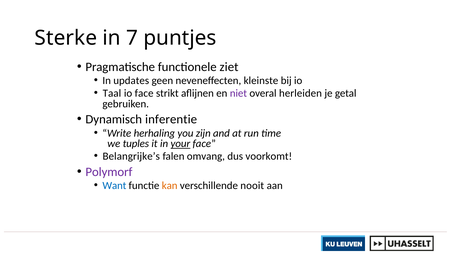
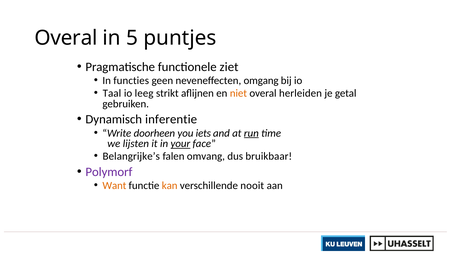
Sterke: Sterke -> Overal (66, 38)
7: 7 -> 5 (132, 38)
updates: updates -> functies (131, 81)
kleinste: kleinste -> omgang (261, 81)
io face: face -> leeg (144, 93)
niet colour: purple -> orange (238, 93)
herhaling: herhaling -> doorheen (154, 133)
zijn: zijn -> iets (203, 133)
run underline: none -> present (251, 133)
tuples: tuples -> lijsten (136, 144)
voorkomt: voorkomt -> bruikbaar (269, 156)
Want colour: blue -> orange (114, 186)
